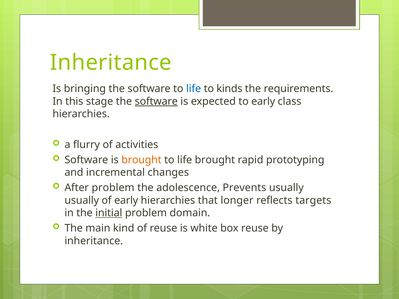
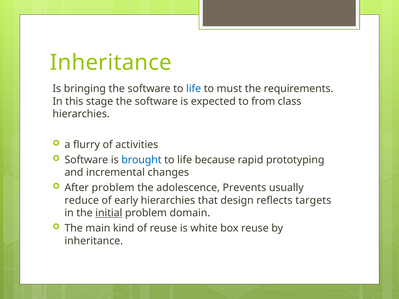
kinds: kinds -> must (229, 89)
software underline: present -> none (156, 101)
to early: early -> from (263, 101)
brought colour: orange -> blue (141, 160)
life brought: brought -> because (215, 160)
usually: usually -> reduce (82, 201)
longer: longer -> design (237, 201)
